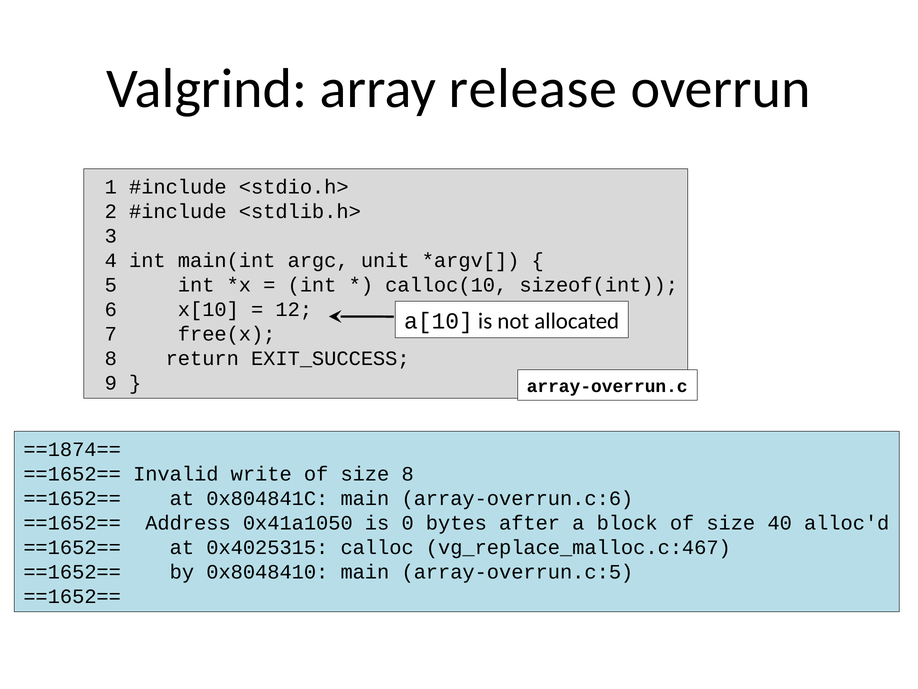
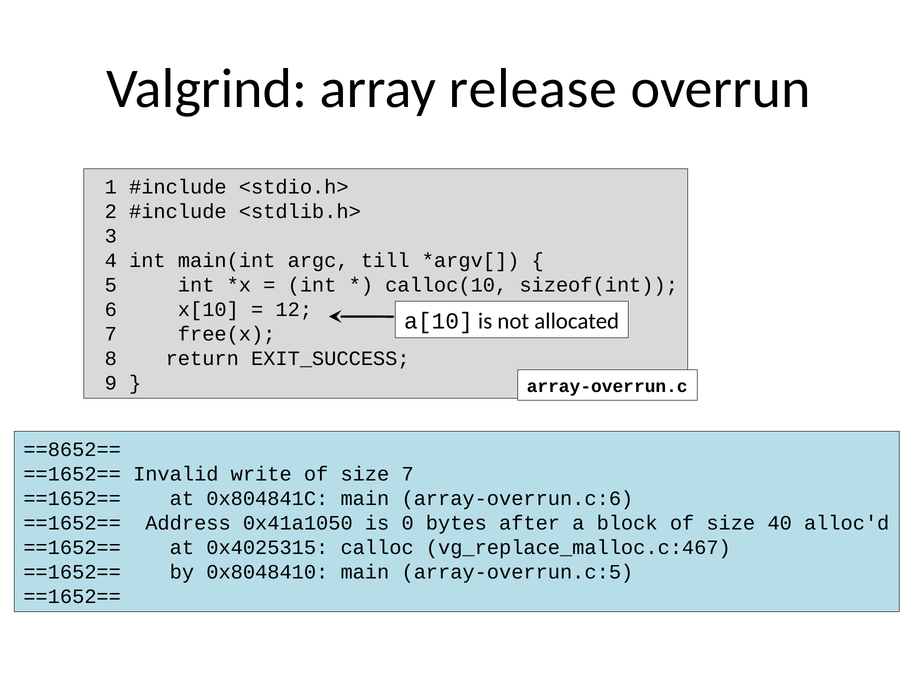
unit: unit -> till (385, 260)
==1874==: ==1874== -> ==8652== (72, 449)
size 8: 8 -> 7 (408, 474)
